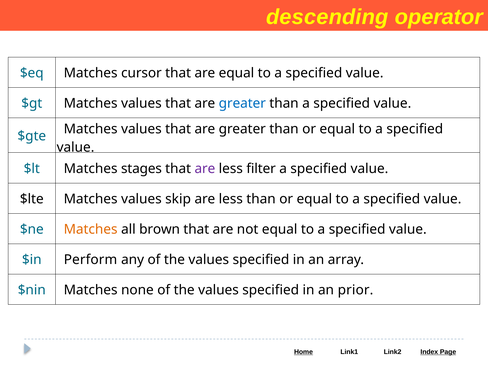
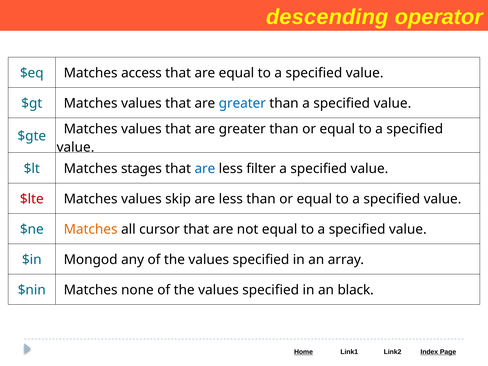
cursor: cursor -> access (141, 73)
are colour: purple -> blue (205, 169)
$lte colour: black -> red (32, 199)
brown: brown -> cursor (160, 229)
Perform: Perform -> Mongod (91, 260)
prior: prior -> black (356, 290)
